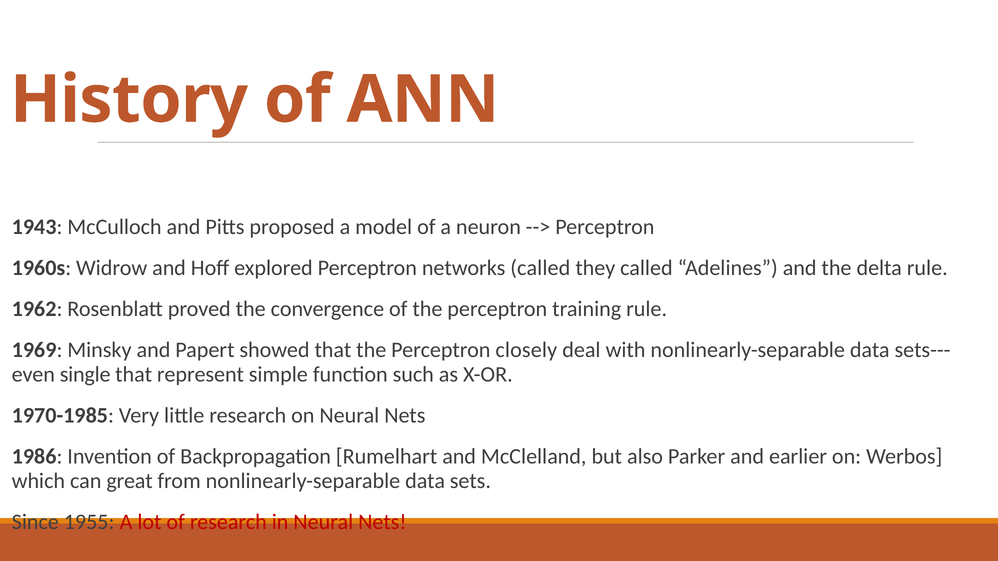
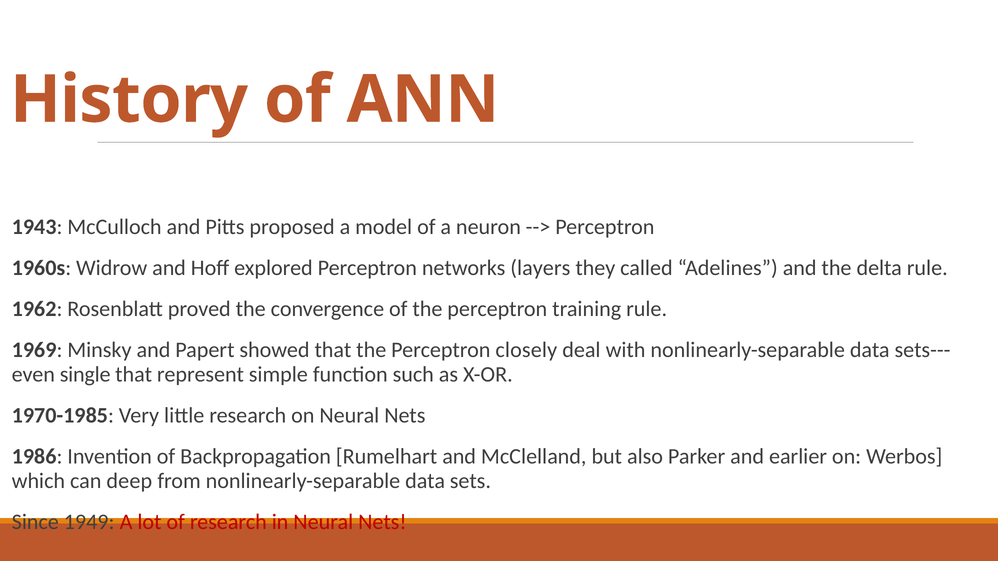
networks called: called -> layers (540, 268)
great: great -> deep (129, 481)
1955: 1955 -> 1949 (89, 522)
